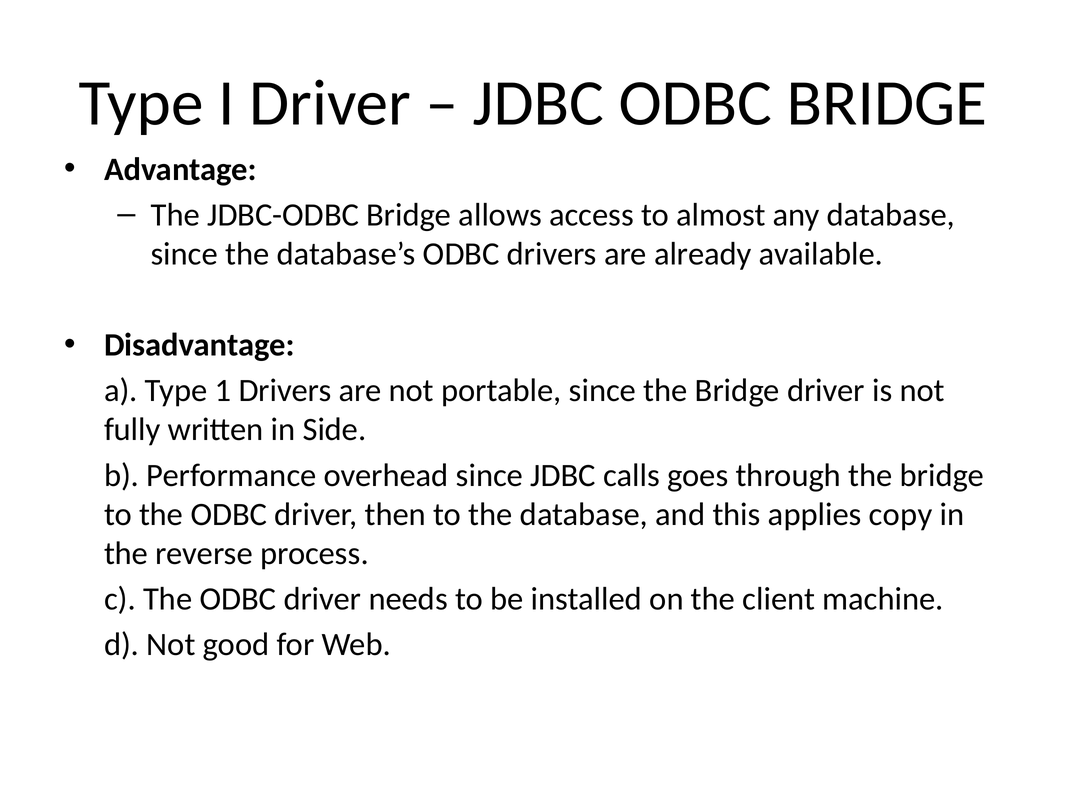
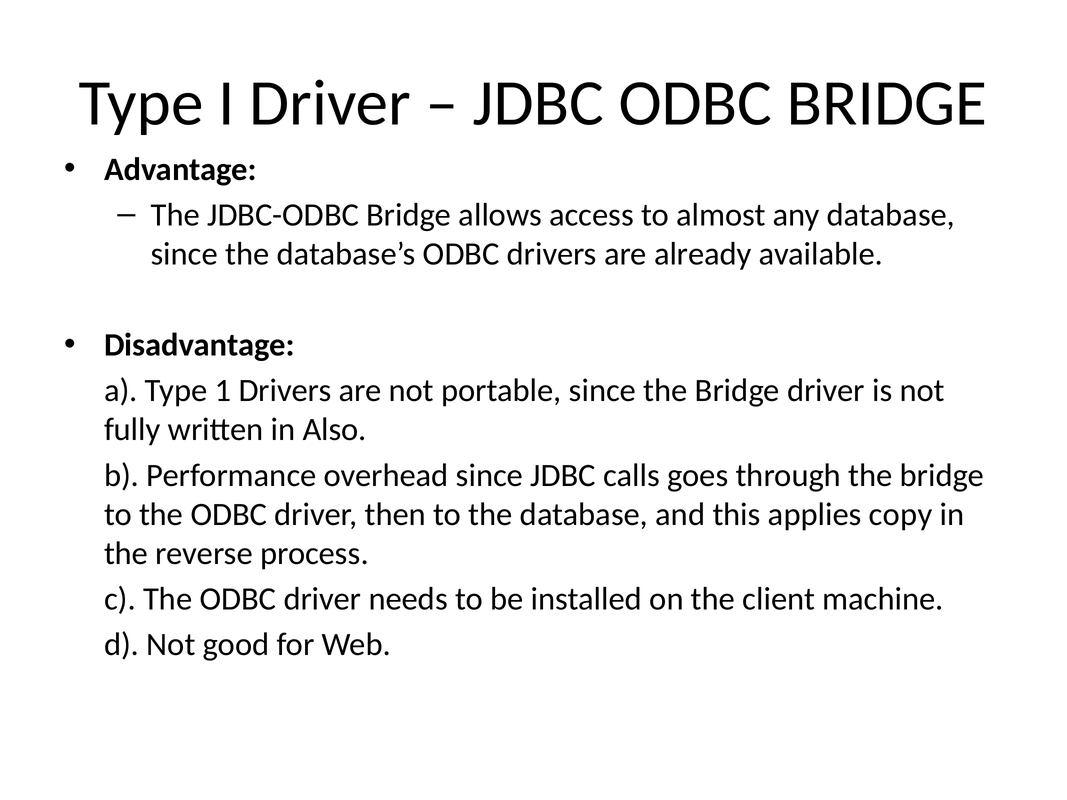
Side: Side -> Also (334, 430)
